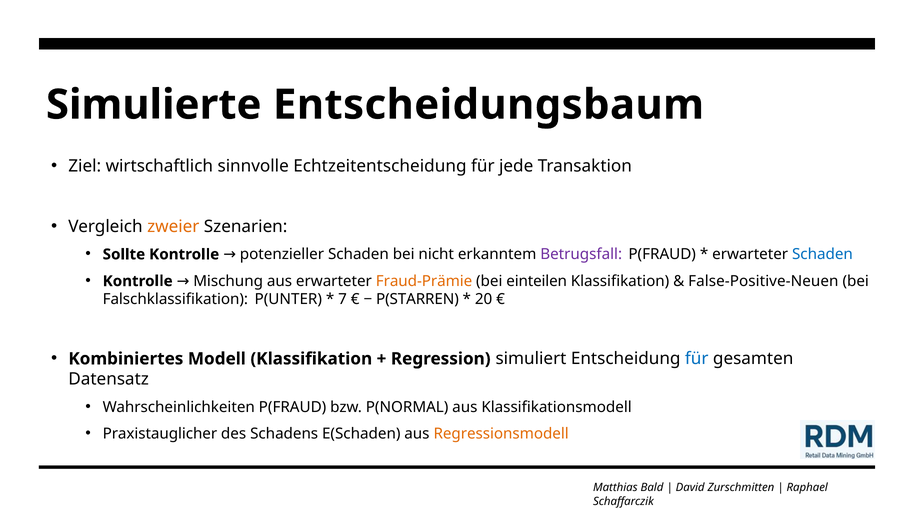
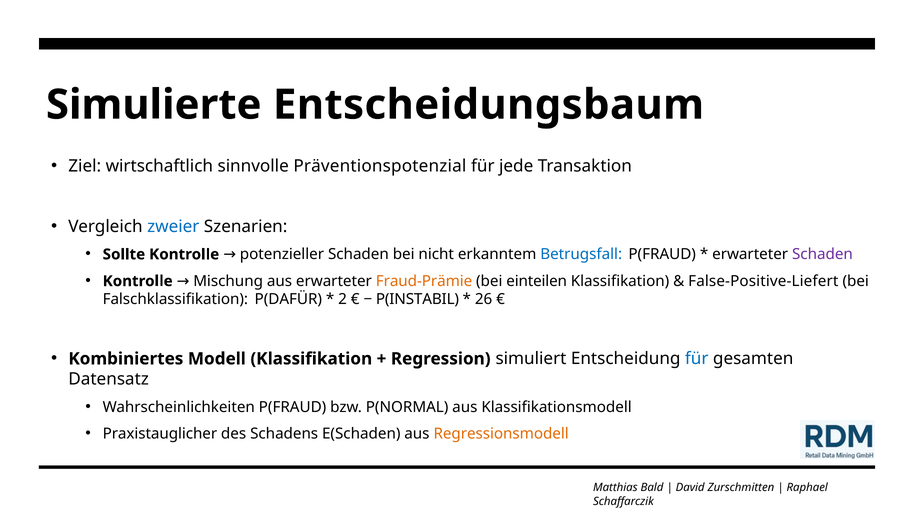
Echtzeitentscheidung: Echtzeitentscheidung -> Präventionspotenzial (380, 166)
zweier colour: orange -> blue (173, 227)
Betrugsfall colour: purple -> blue (581, 254)
Schaden colour: blue -> purple (822, 254)
False-Positive-Neuen: False-Positive-Neuen -> False-Positive-Liefert (763, 281)
P(UNTER: P(UNTER -> P(DAFÜR (288, 299)
7: 7 -> 2 (343, 299)
P(STARREN: P(STARREN -> P(INSTABIL (417, 299)
20: 20 -> 26 (484, 299)
